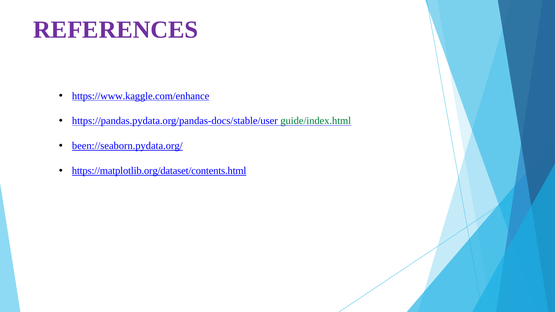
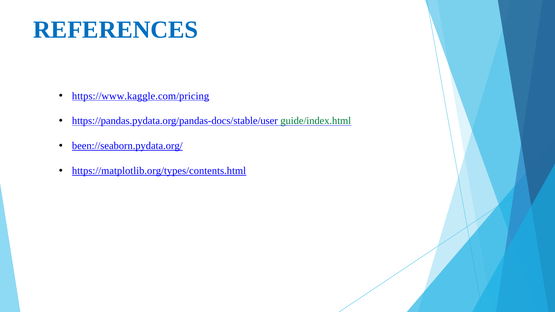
REFERENCES colour: purple -> blue (116, 30)
https://www.kaggle.com/enhance: https://www.kaggle.com/enhance -> https://www.kaggle.com/pricing (141, 96)
https://matplotlib.org/dataset/contents.html: https://matplotlib.org/dataset/contents.html -> https://matplotlib.org/types/contents.html (159, 171)
